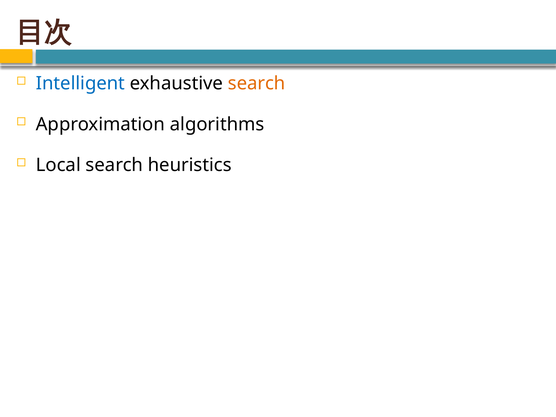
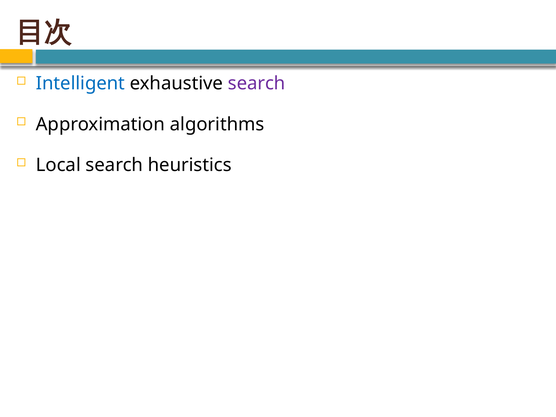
search colour: orange -> purple (257, 84)
